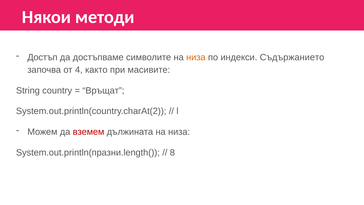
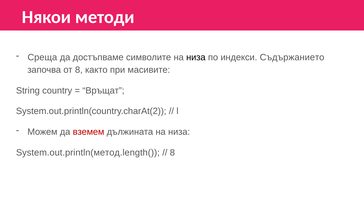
Достъп: Достъп -> Среща (42, 57)
низа colour: orange -> black (196, 57)
от 4: 4 -> 8 (79, 70)
System.out.println(празни.length(: System.out.println(празни.length( -> System.out.println(метод.length( (88, 152)
